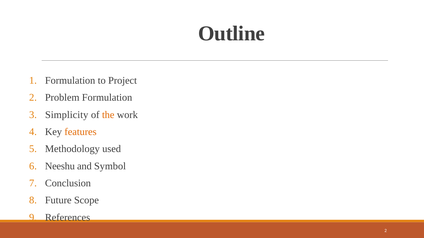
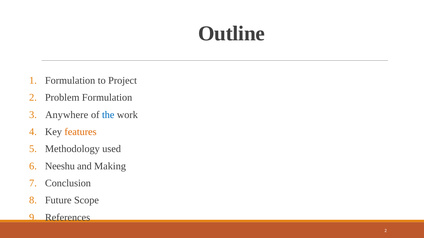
Simplicity: Simplicity -> Anywhere (67, 115)
the colour: orange -> blue (108, 115)
Symbol: Symbol -> Making (110, 166)
